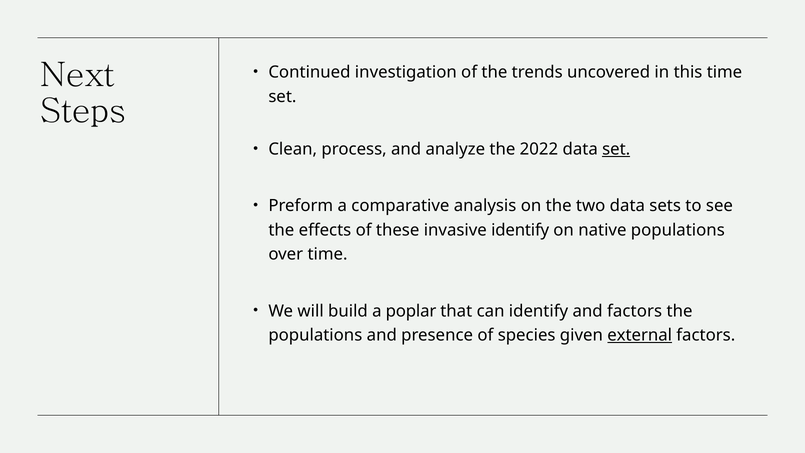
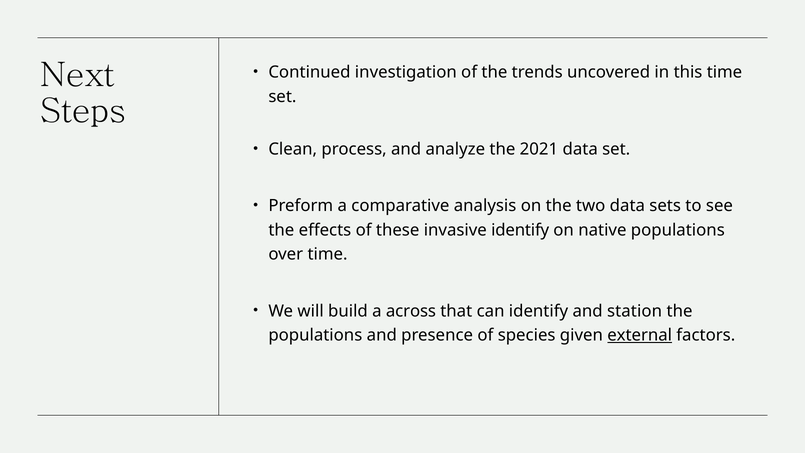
2022: 2022 -> 2021 (539, 149)
set underline: present -> none (616, 149)
poplar: poplar -> across (411, 311)
and factors: factors -> station (635, 311)
